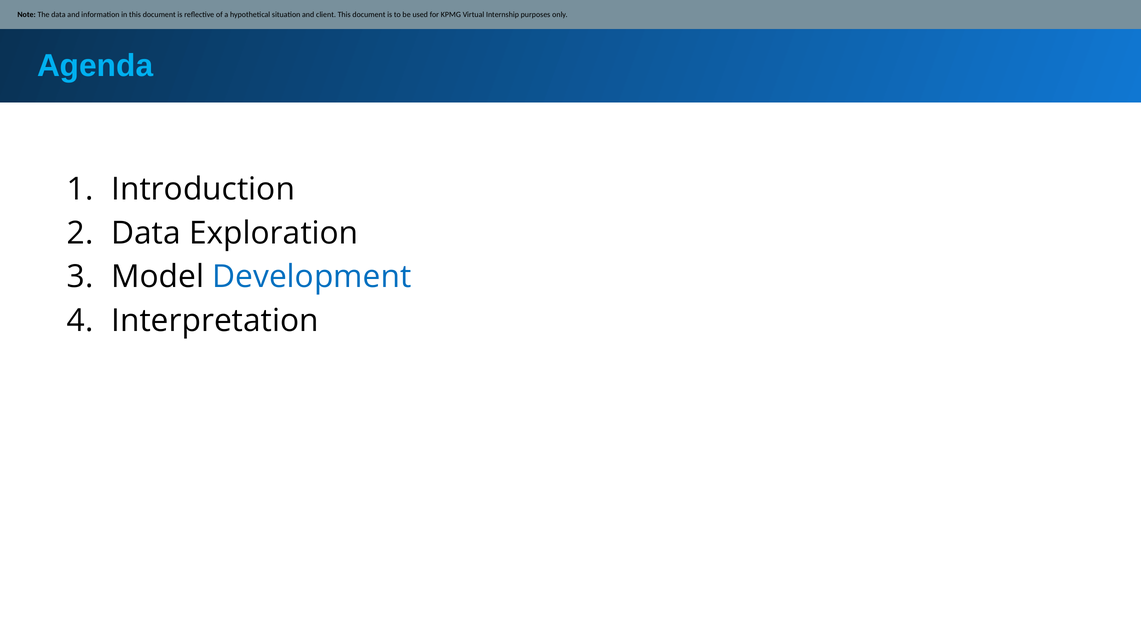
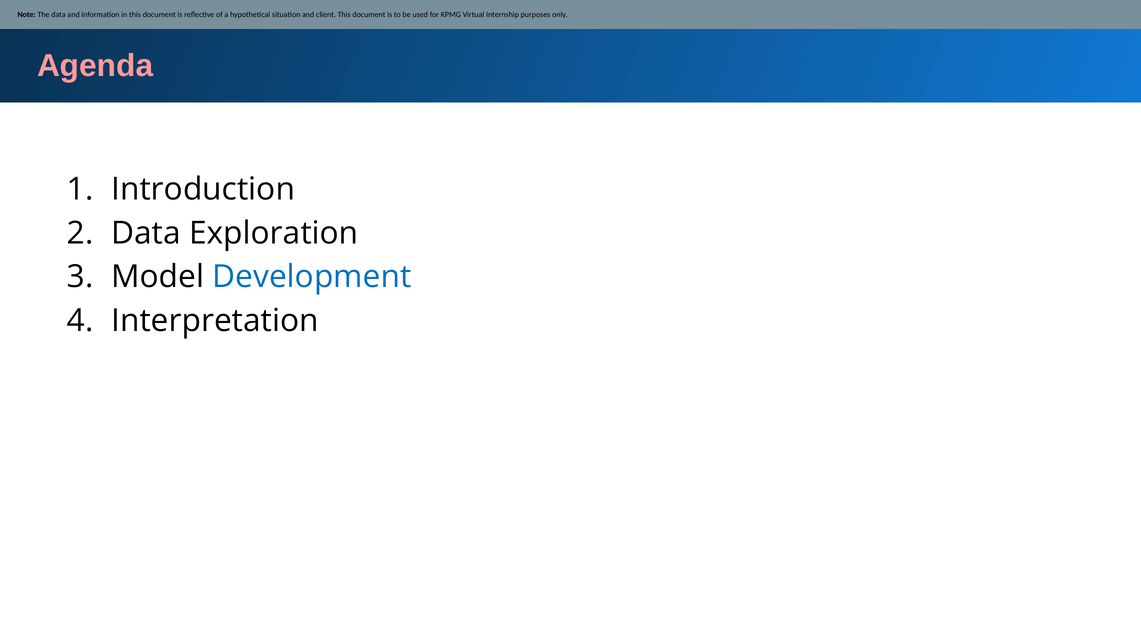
Agenda colour: light blue -> pink (95, 66)
